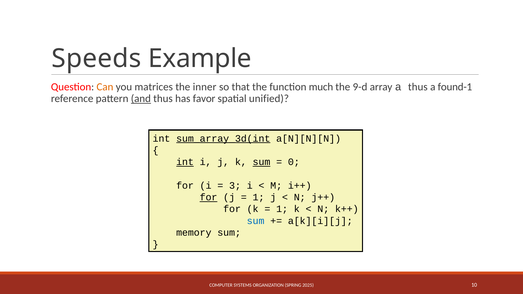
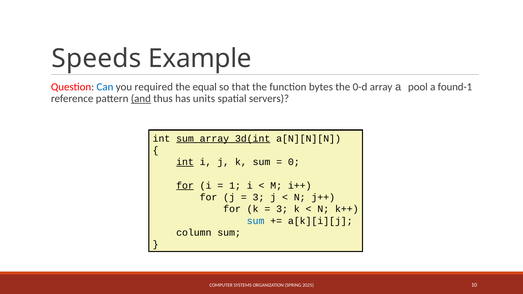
Can colour: orange -> blue (105, 87)
matrices: matrices -> required (154, 87)
inner: inner -> equal (205, 87)
much: much -> bytes (321, 87)
9-d: 9-d -> 0-d (360, 87)
a thus: thus -> pool (418, 87)
favor: favor -> units (204, 99)
unified: unified -> servers (269, 99)
sum underline: present -> none (261, 162)
for underline: none -> present (185, 186)
3: 3 -> 1 (235, 186)
for underline: present -> none (209, 197)
1: 1 -> 3 (259, 197)
1: 1 -> 3 (282, 209)
memory: memory -> column (194, 233)
